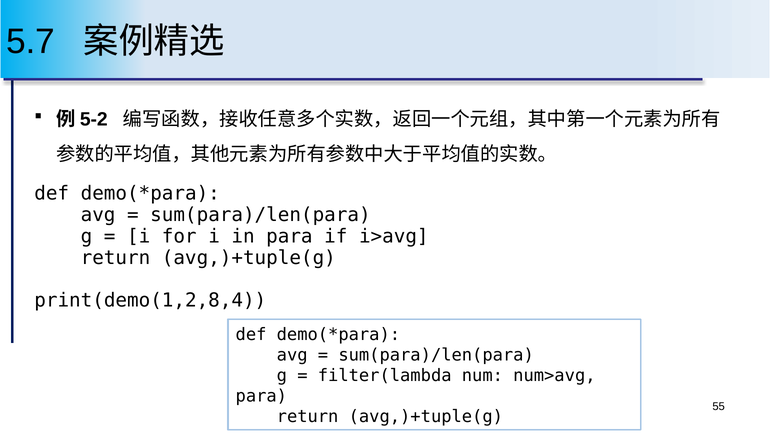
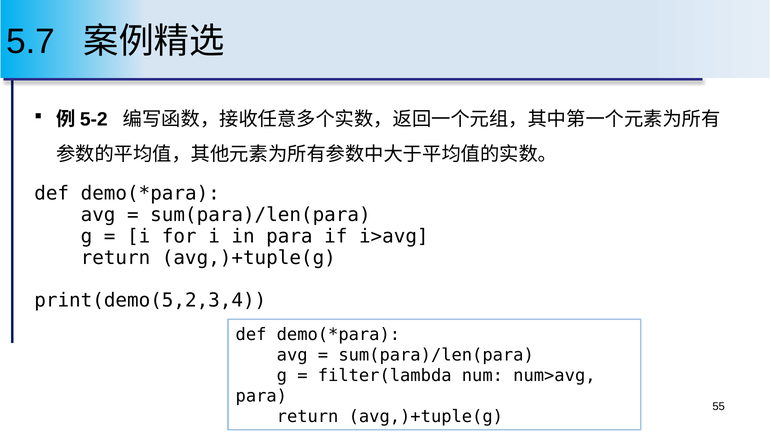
print(demo(1,2,8,4: print(demo(1,2,8,4 -> print(demo(5,2,3,4 (150, 300)
